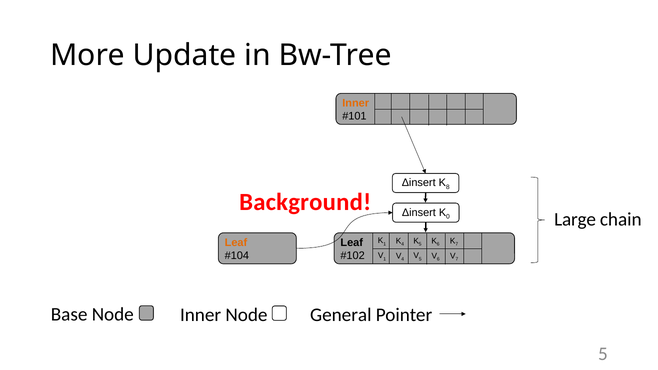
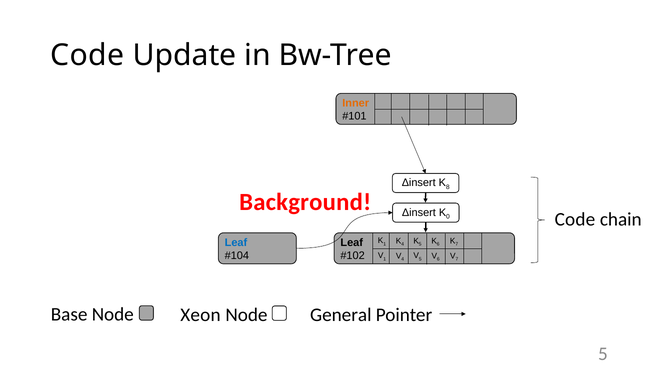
More: More -> Code (87, 55)
Large: Large -> Code (575, 219)
Leaf colour: orange -> blue (236, 243)
Inner: Inner -> Xeon (200, 315)
